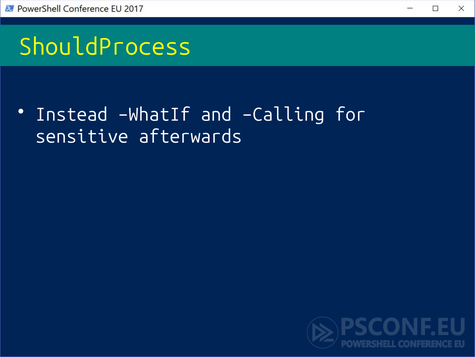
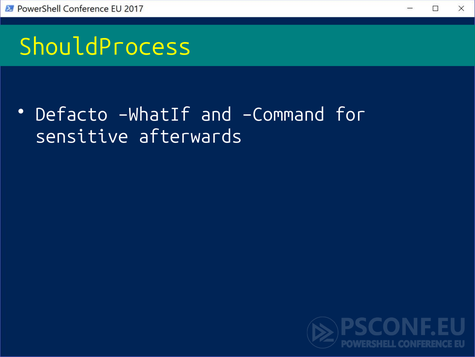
Instead: Instead -> Defacto (72, 114)
Calling: Calling -> Command (283, 114)
